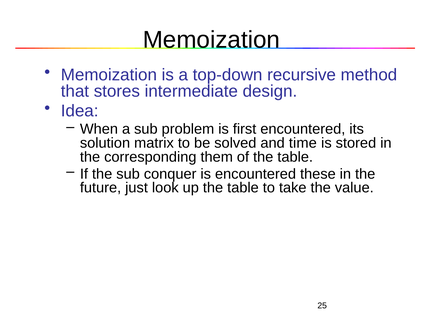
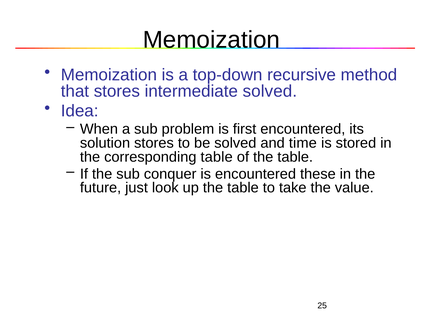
intermediate design: design -> solved (270, 92)
solution matrix: matrix -> stores (154, 143)
corresponding them: them -> table (217, 157)
